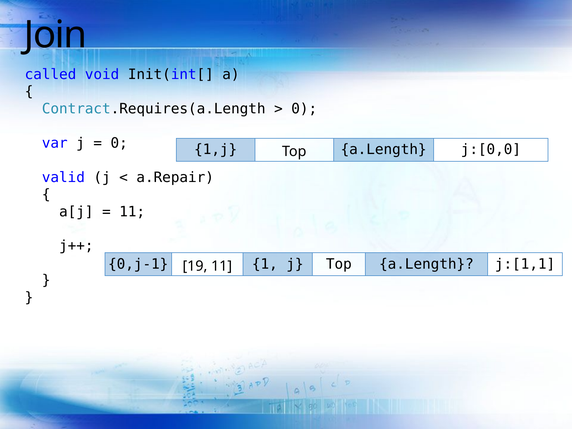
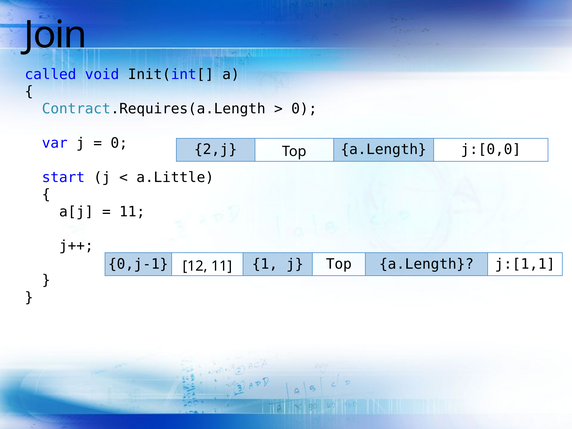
1,j: 1,j -> 2,j (216, 150)
valid: valid -> start (63, 177)
a.Repair: a.Repair -> a.Little (175, 177)
19: 19 -> 12 (195, 266)
